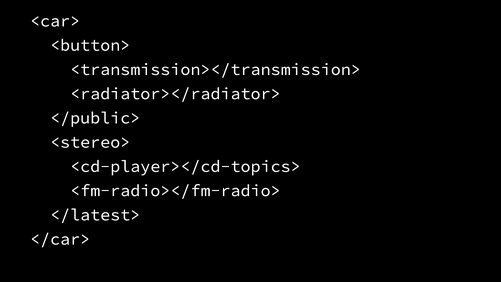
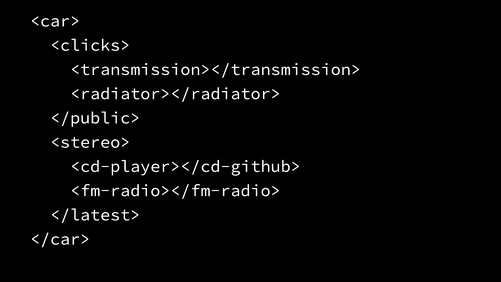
<button>: <button> -> <clicks> (90, 45)
<cd-player></cd-topics>: <cd-player></cd-topics> -> <cd-player></cd-github> (185, 166)
